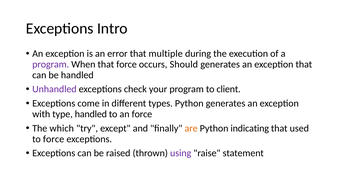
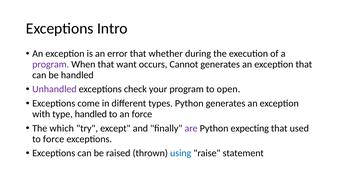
multiple: multiple -> whether (166, 54)
that force: force -> want (127, 64)
Should: Should -> Cannot (184, 64)
client: client -> open (228, 89)
are colour: orange -> purple (191, 128)
indicating: indicating -> expecting (250, 128)
using colour: purple -> blue (181, 153)
